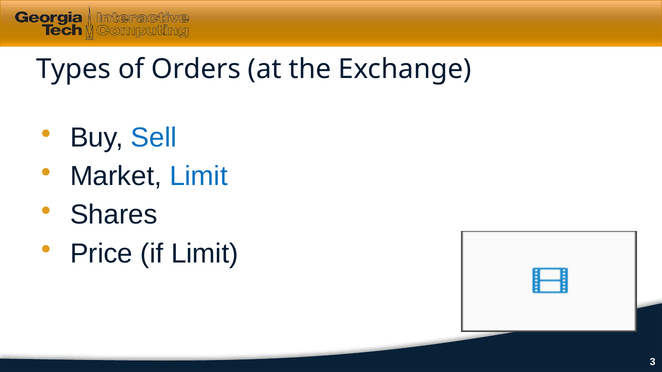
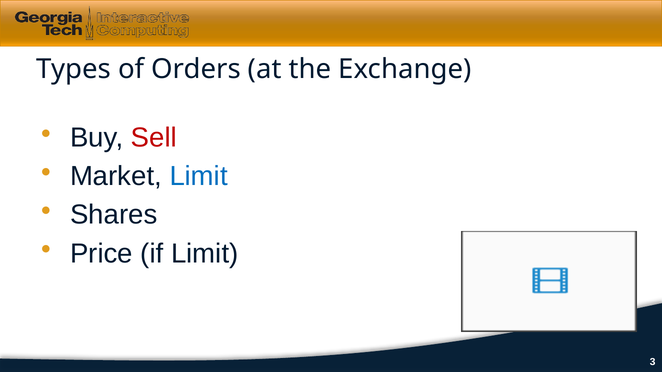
Sell colour: blue -> red (154, 138)
